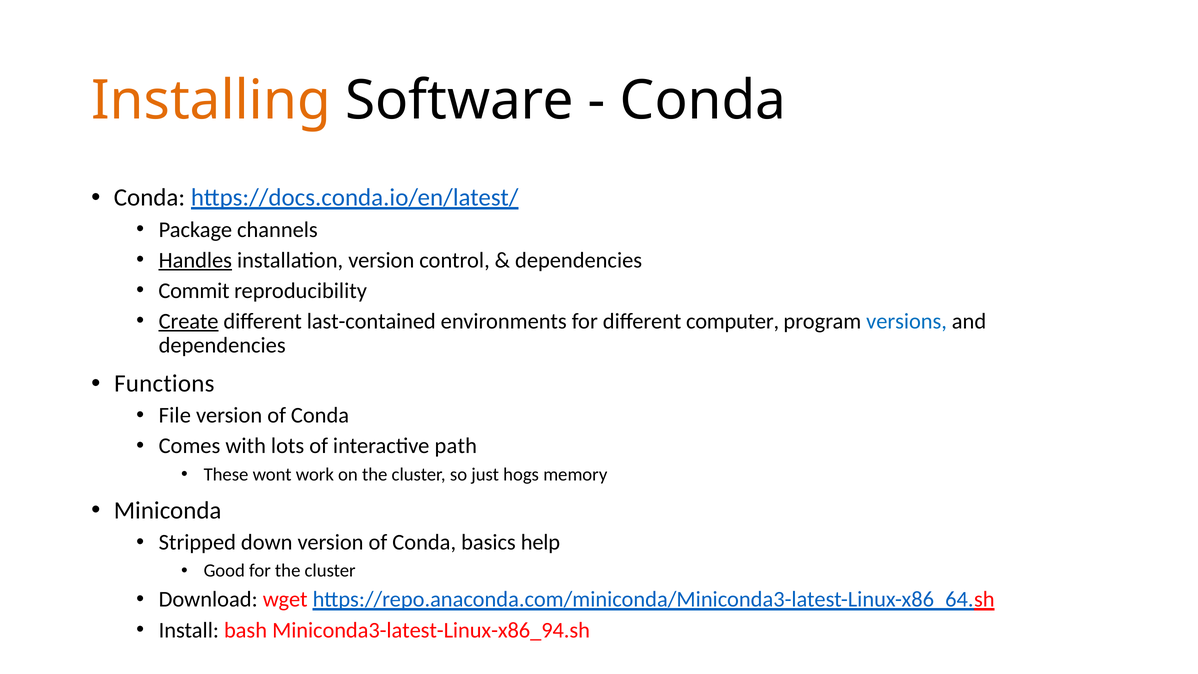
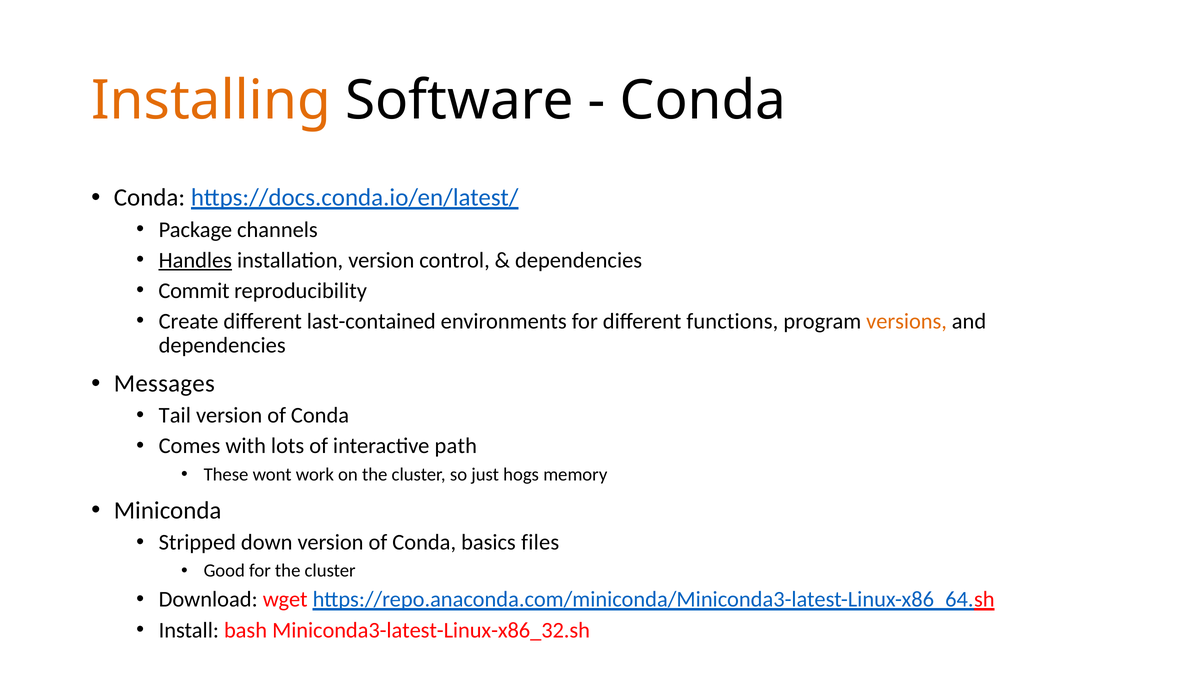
Create underline: present -> none (189, 321)
computer: computer -> functions (732, 321)
versions colour: blue -> orange (907, 321)
Functions: Functions -> Messages (164, 383)
File: File -> Tail (175, 415)
help: help -> files (540, 542)
Miniconda3-latest-Linux-x86_94.sh: Miniconda3-latest-Linux-x86_94.sh -> Miniconda3-latest-Linux-x86_32.sh (431, 630)
